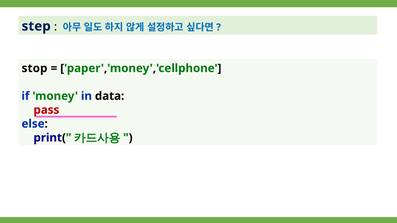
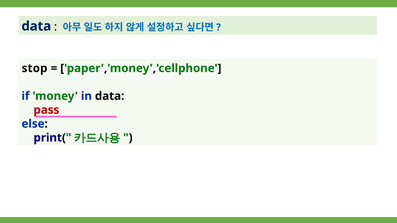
step: step -> data (36, 26)
